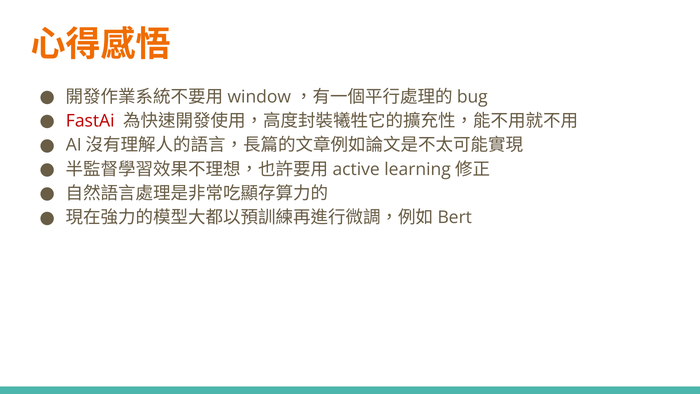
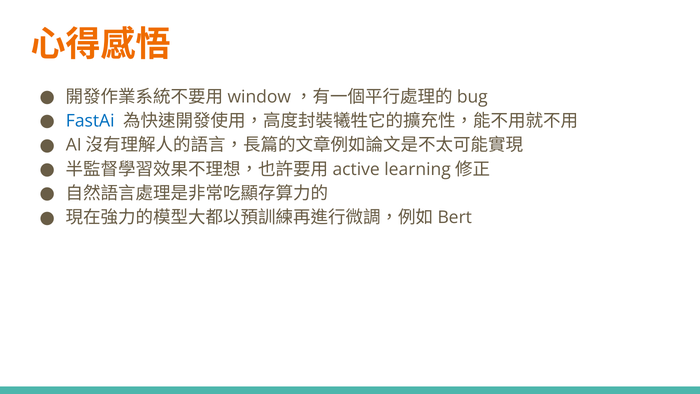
FastAi colour: red -> blue (90, 121)
